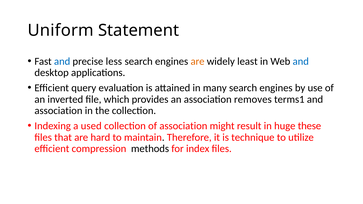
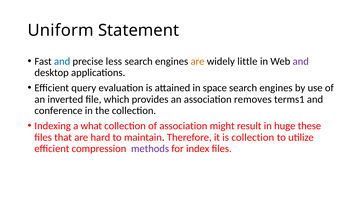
least: least -> little (247, 61)
and colour: blue -> purple (301, 61)
many: many -> space (215, 88)
association: association -> conference (58, 111)
used: used -> what (91, 126)
is technique: technique -> collection (253, 137)
methods colour: black -> purple (150, 149)
